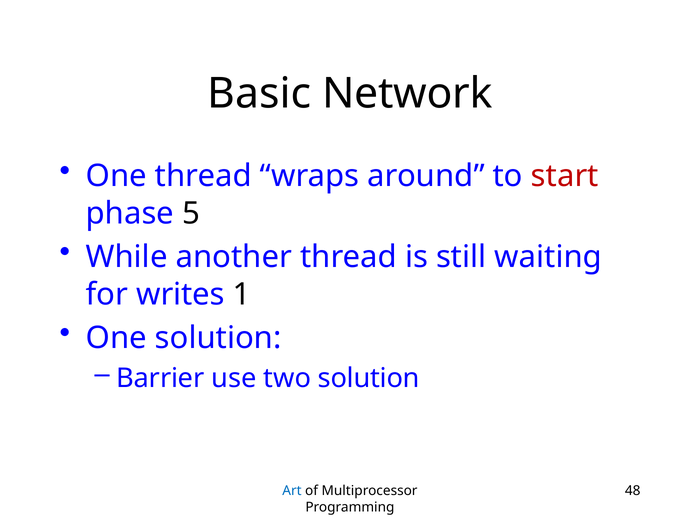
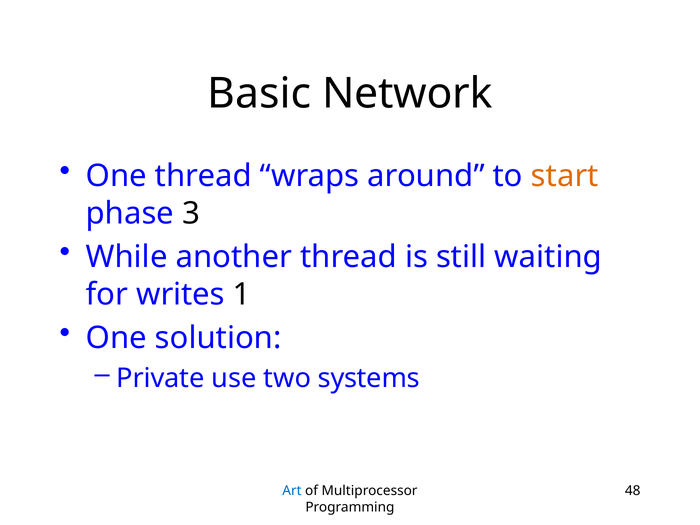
start colour: red -> orange (565, 176)
5: 5 -> 3 (191, 213)
Barrier: Barrier -> Private (160, 378)
two solution: solution -> systems (369, 378)
